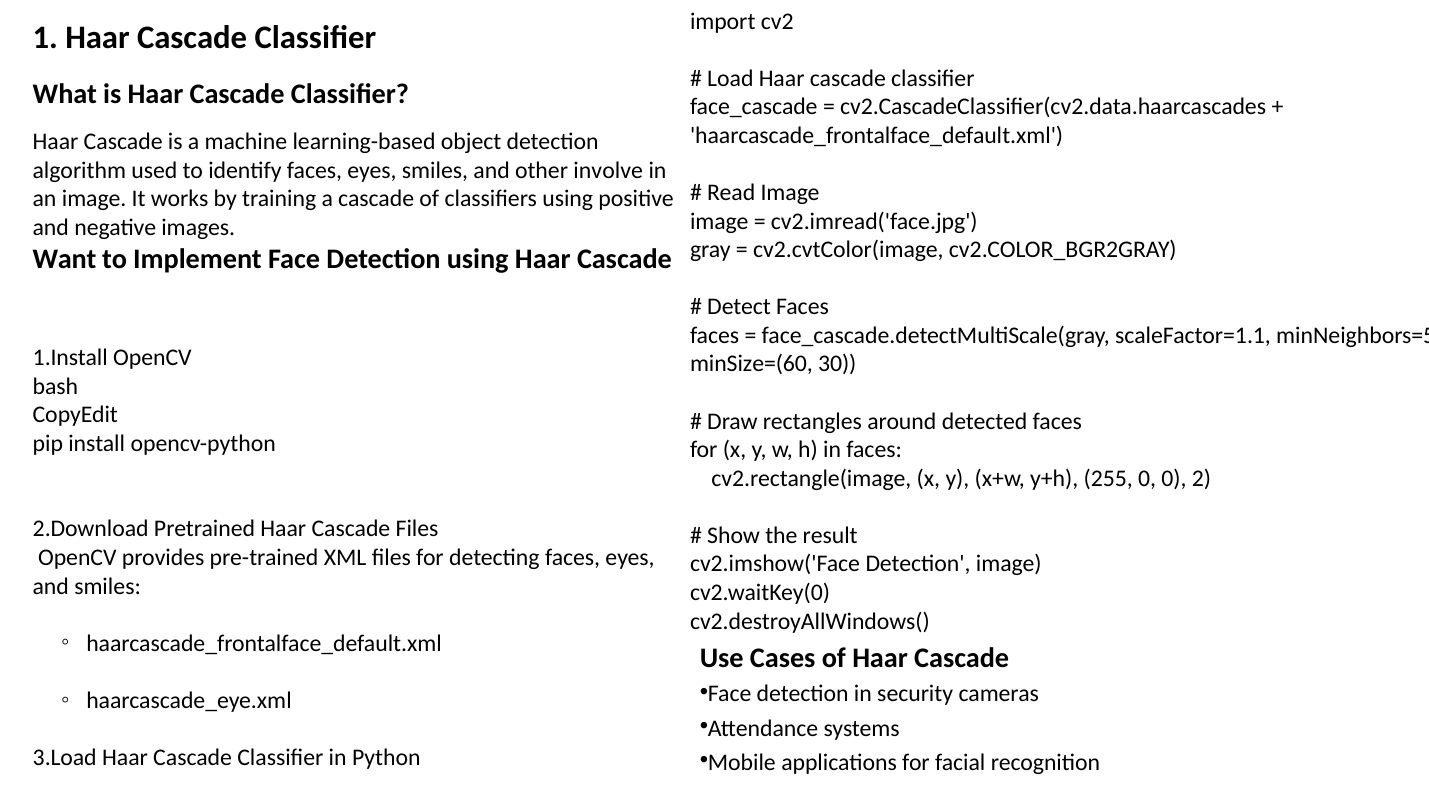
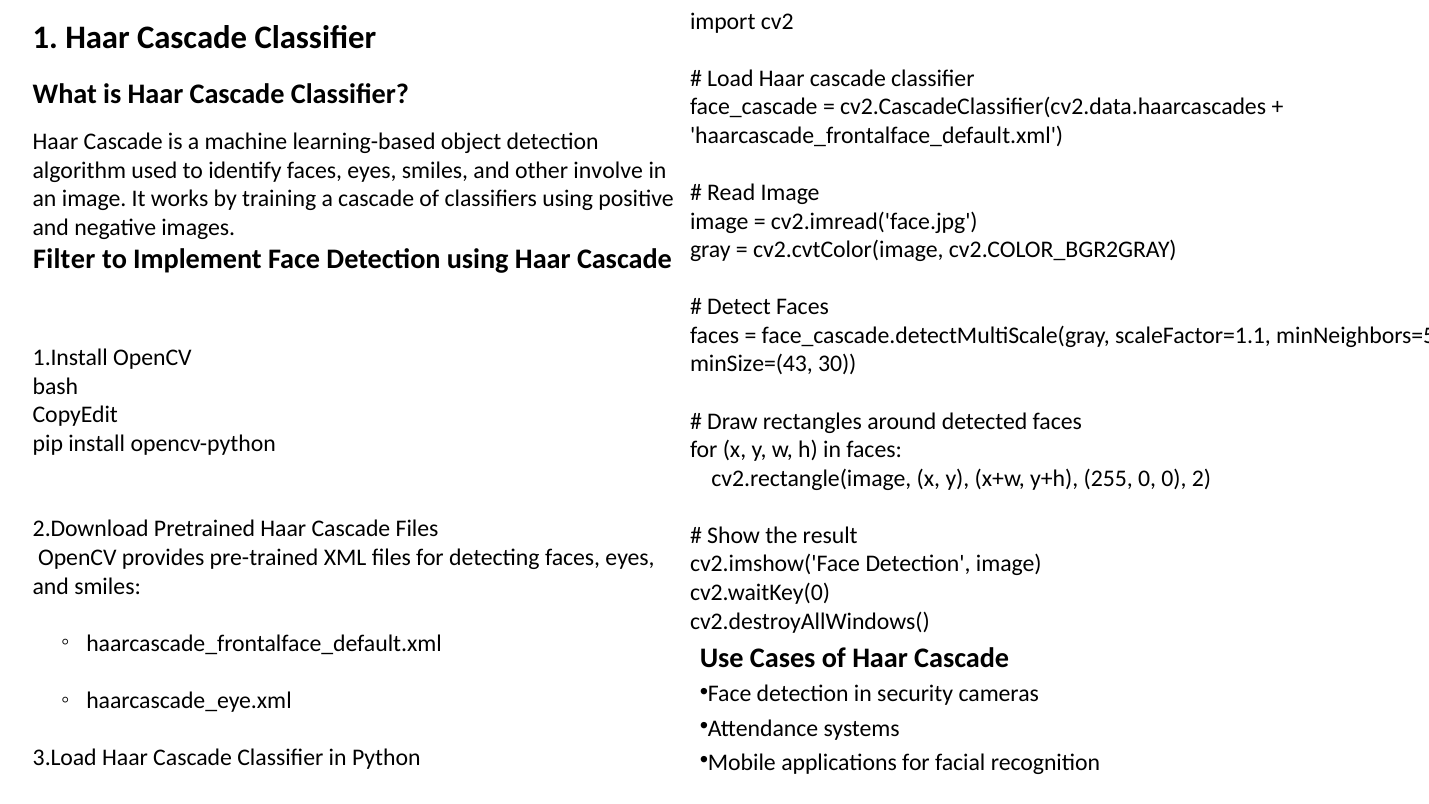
Want: Want -> Filter (64, 259)
minSize=(60: minSize=(60 -> minSize=(43 (751, 364)
